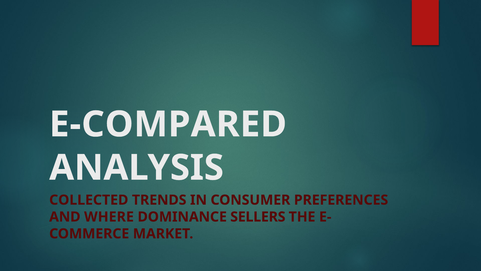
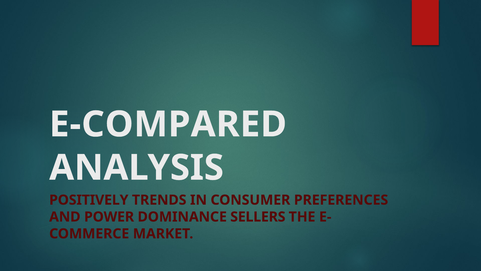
COLLECTED: COLLECTED -> POSITIVELY (89, 200)
WHERE: WHERE -> POWER (109, 217)
